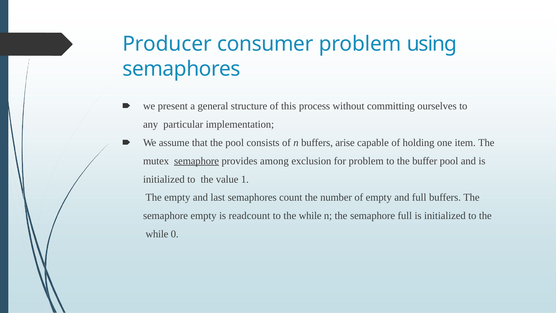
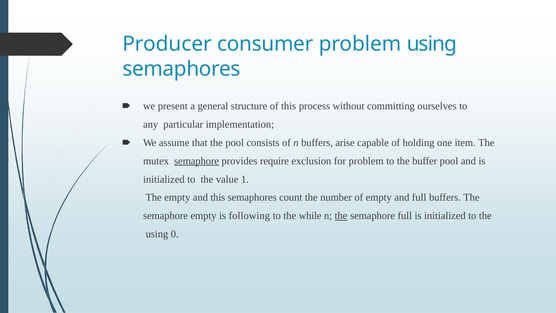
among: among -> require (274, 161)
and last: last -> this (218, 197)
readcount: readcount -> following (249, 216)
the underline: none -> present (341, 216)
while: while -> using (157, 234)
